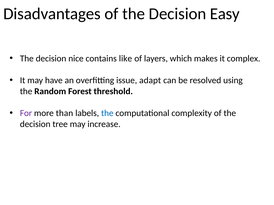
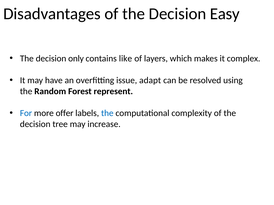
nice: nice -> only (76, 59)
threshold: threshold -> represent (113, 92)
For colour: purple -> blue (26, 113)
than: than -> offer (65, 113)
